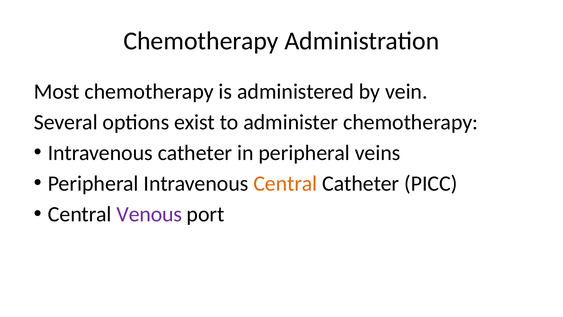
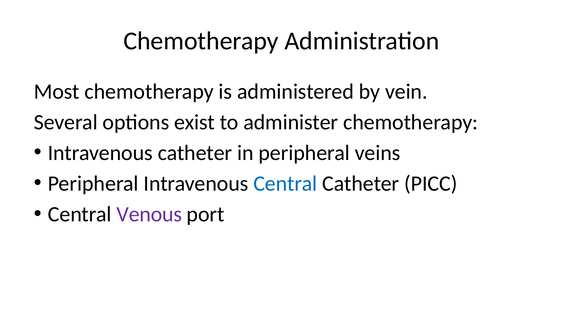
Central colour: orange -> blue (285, 183)
